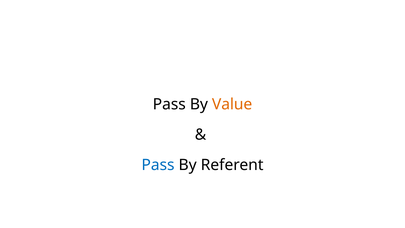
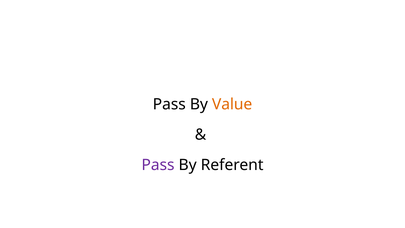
Pass colour: blue -> purple (158, 165)
